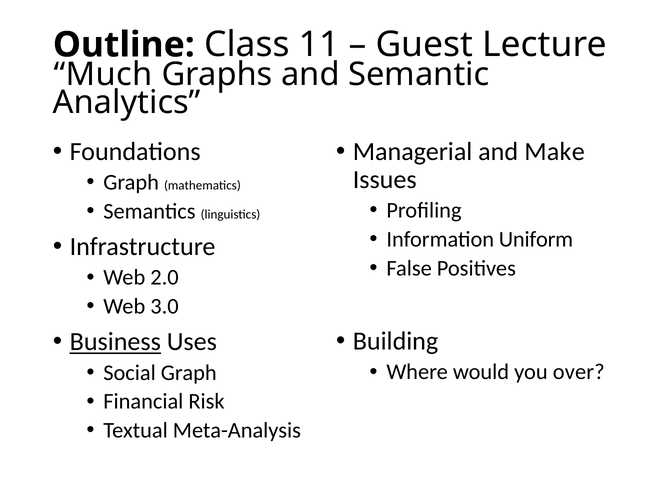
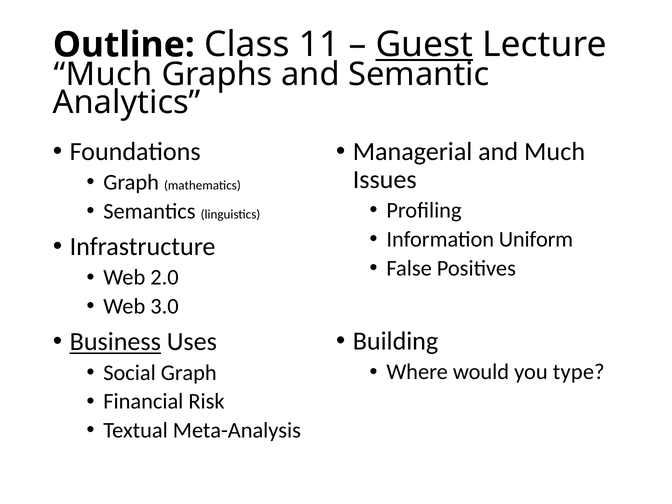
Guest underline: none -> present (424, 45)
and Make: Make -> Much (555, 151)
over: over -> type (579, 372)
